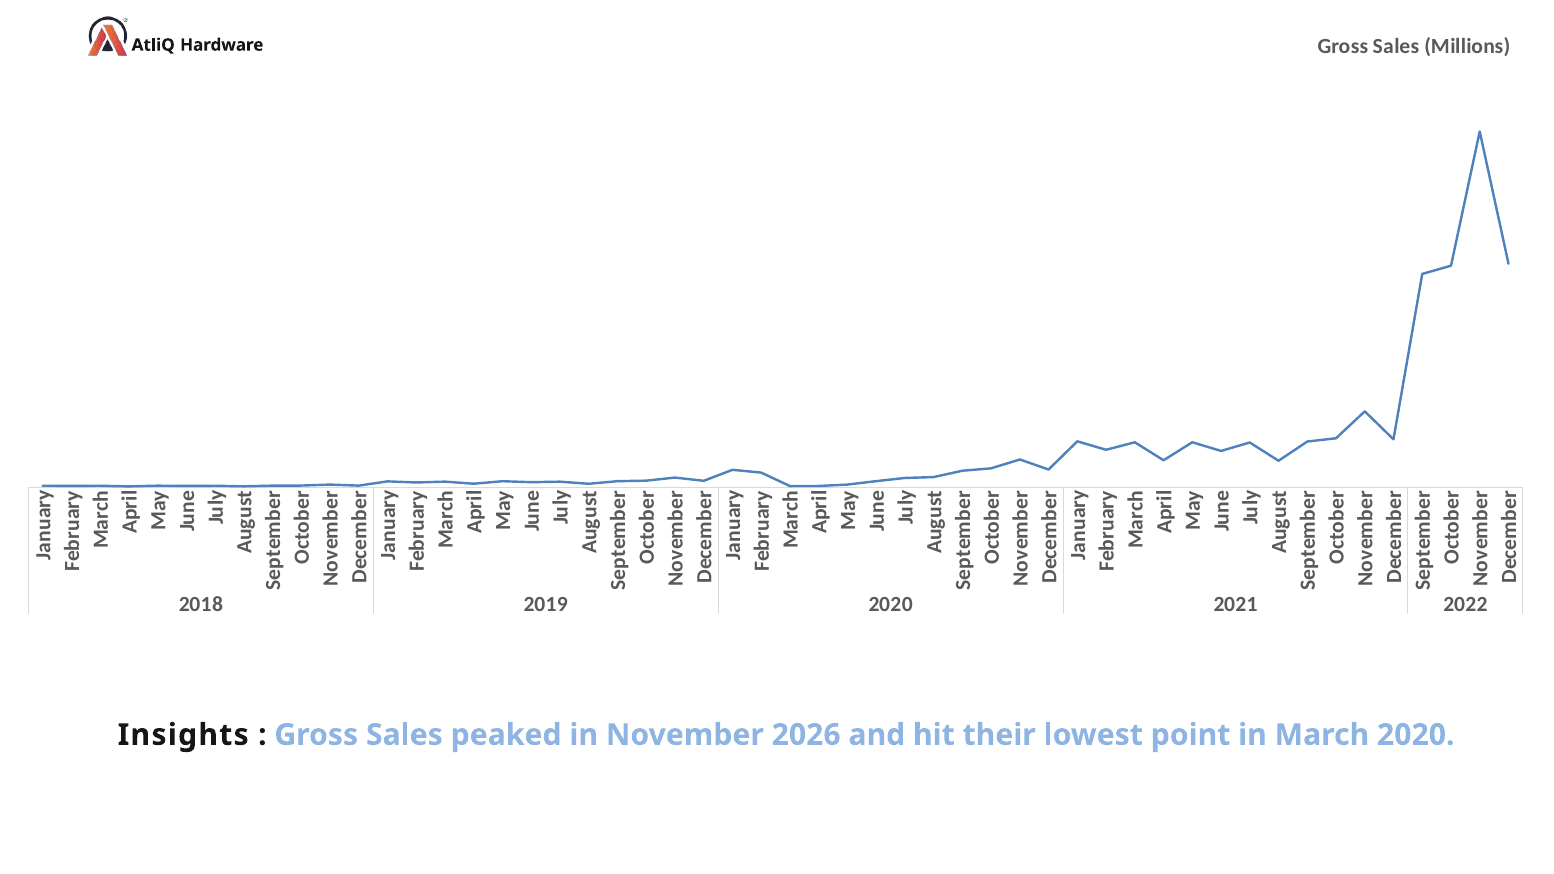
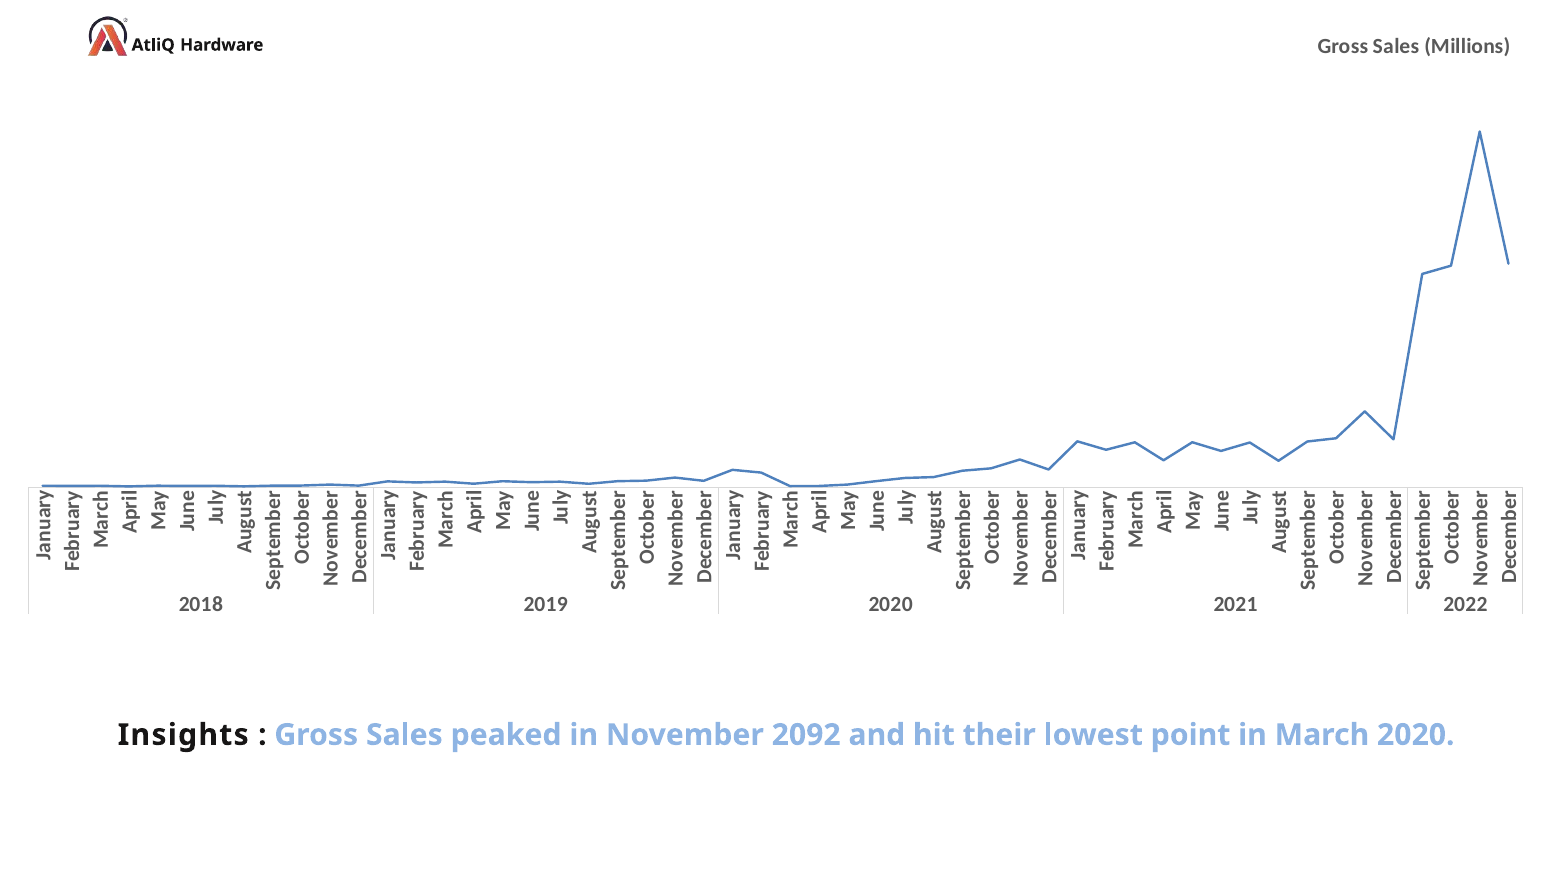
2026: 2026 -> 2092 (806, 735)
